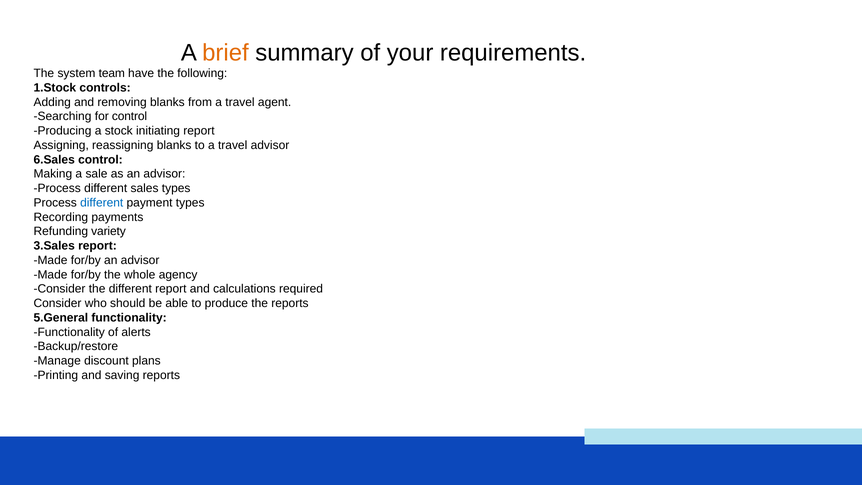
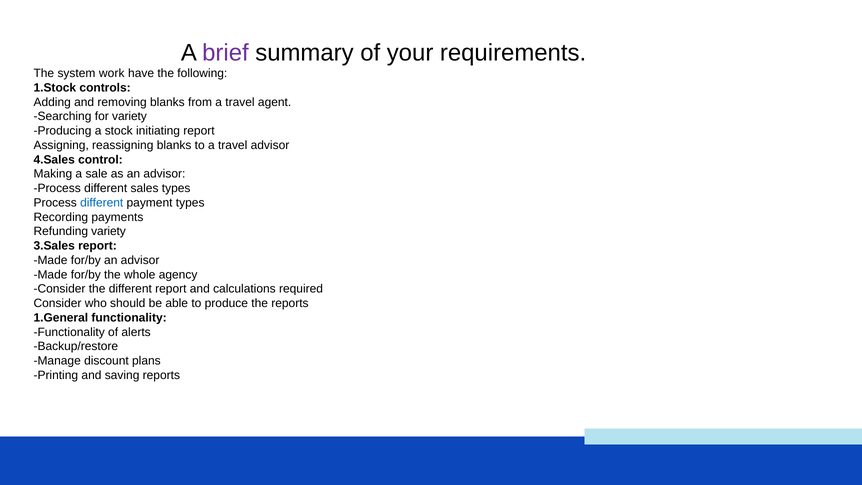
brief colour: orange -> purple (225, 53)
team: team -> work (112, 73)
for control: control -> variety (129, 116)
6.Sales: 6.Sales -> 4.Sales (54, 160)
5.General: 5.General -> 1.General (61, 318)
